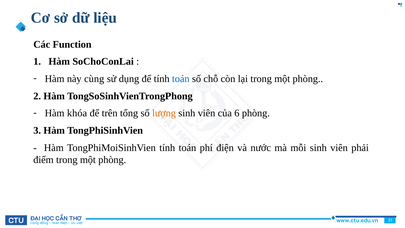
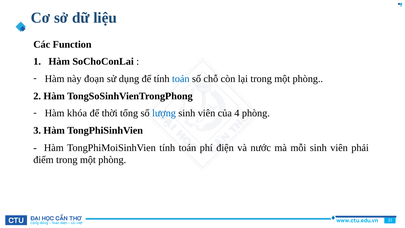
cùng: cùng -> đoạn (94, 79)
trên: trên -> thời (110, 113)
lượng colour: orange -> blue (164, 113)
6: 6 -> 4 (237, 113)
